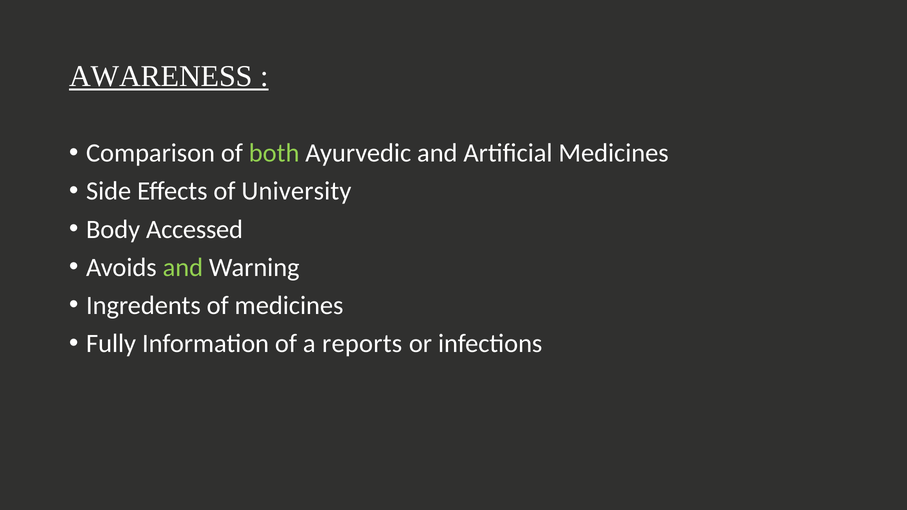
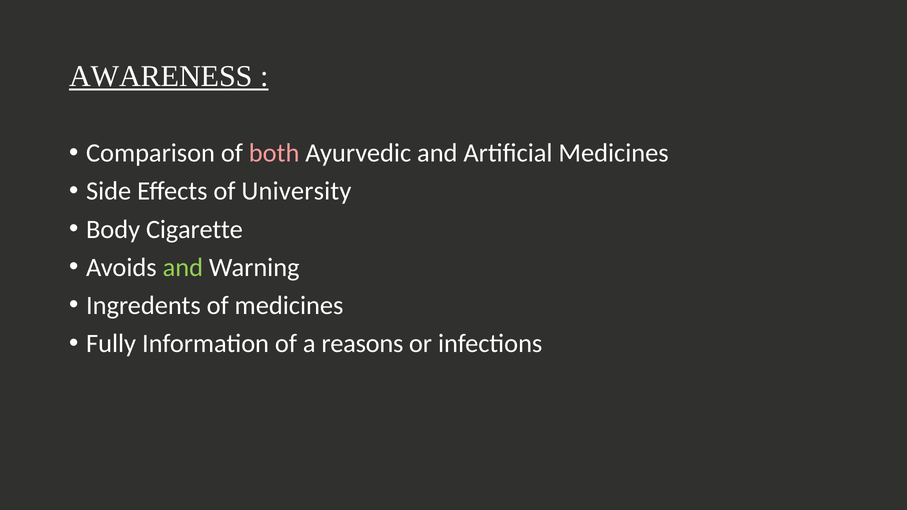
both colour: light green -> pink (274, 153)
Accessed: Accessed -> Cigarette (194, 229)
reports: reports -> reasons (362, 343)
